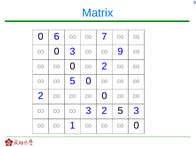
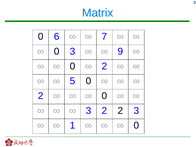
2 5: 5 -> 2 (120, 111)
